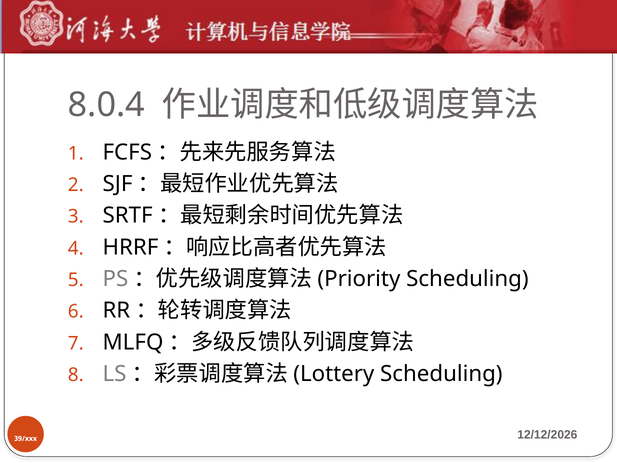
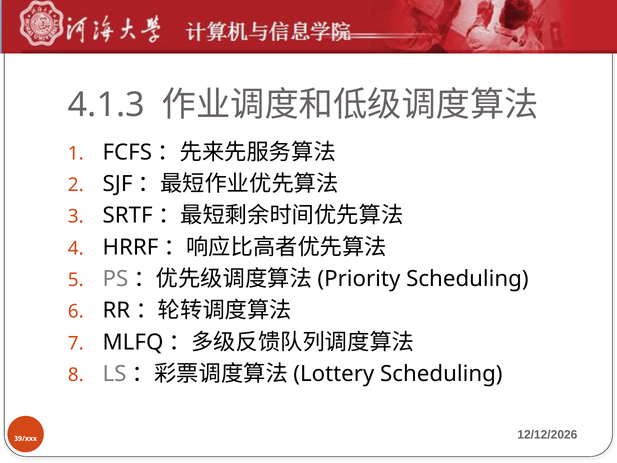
8.0.4: 8.0.4 -> 4.1.3 (106, 105)
